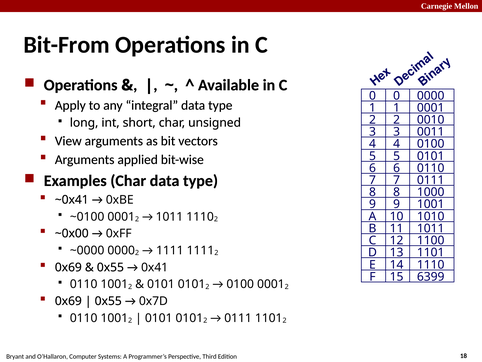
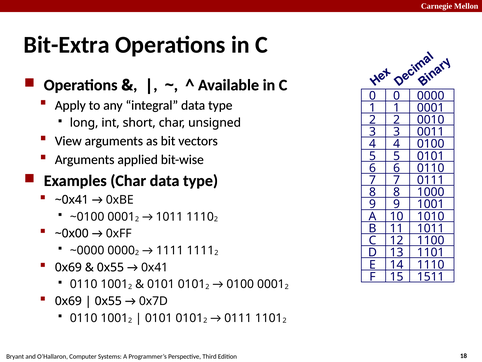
Bit-From: Bit-From -> Bit-Extra (67, 45)
6399: 6399 -> 1511 (431, 276)
